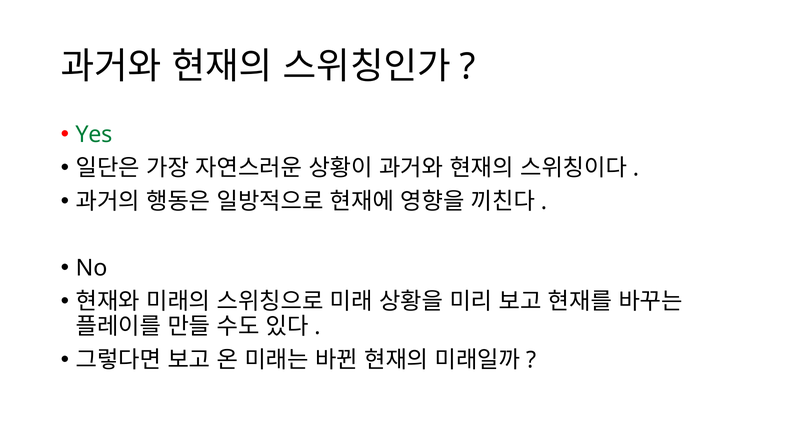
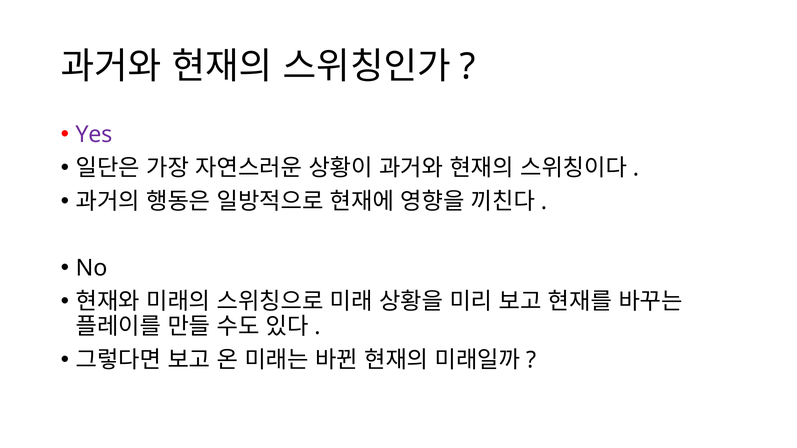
Yes colour: green -> purple (94, 135)
